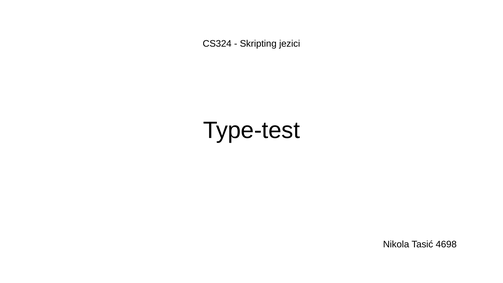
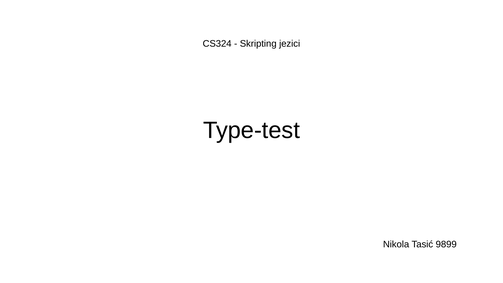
4698: 4698 -> 9899 (446, 244)
